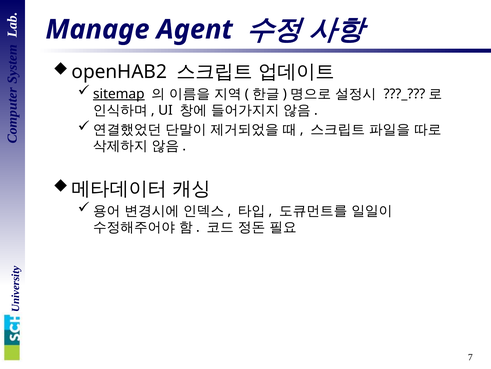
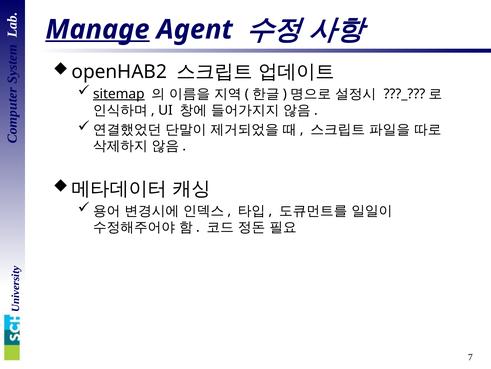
Manage underline: none -> present (98, 29)
